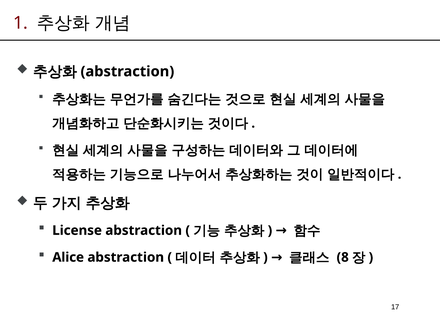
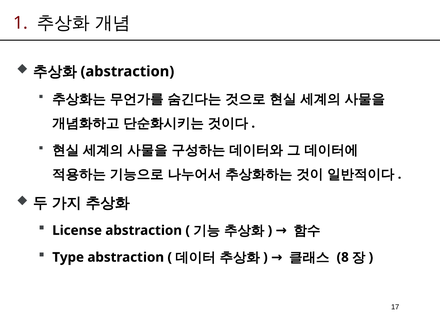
Alice: Alice -> Type (68, 257)
